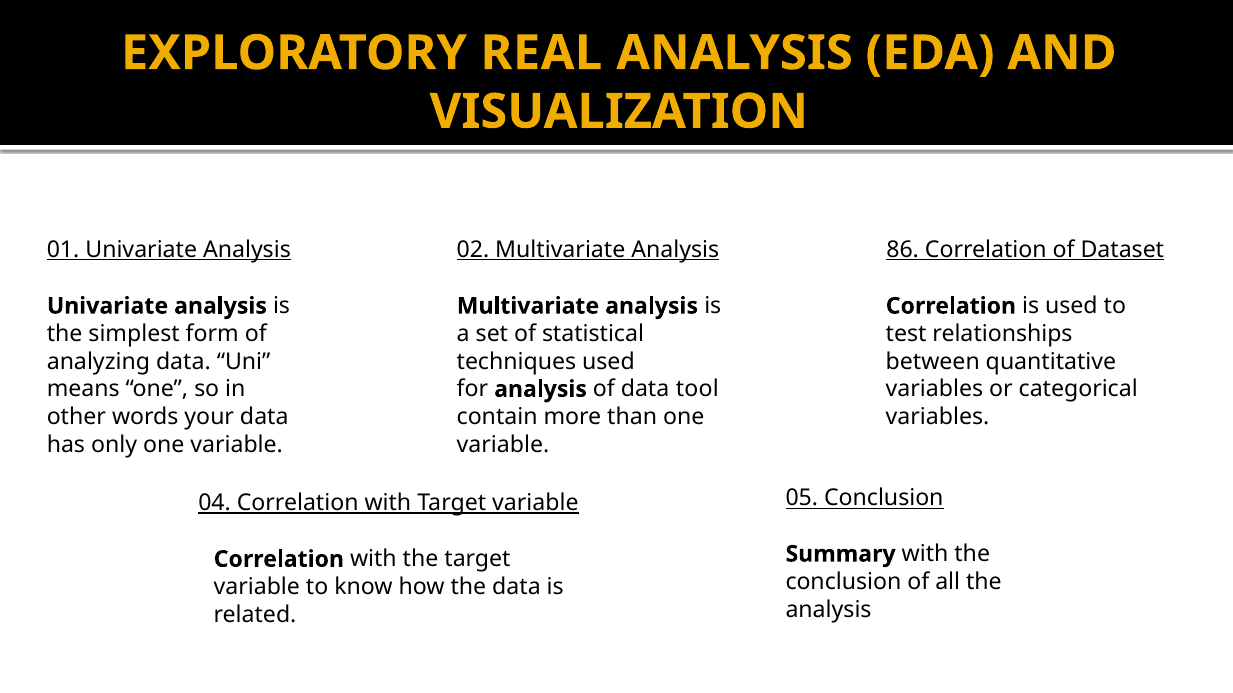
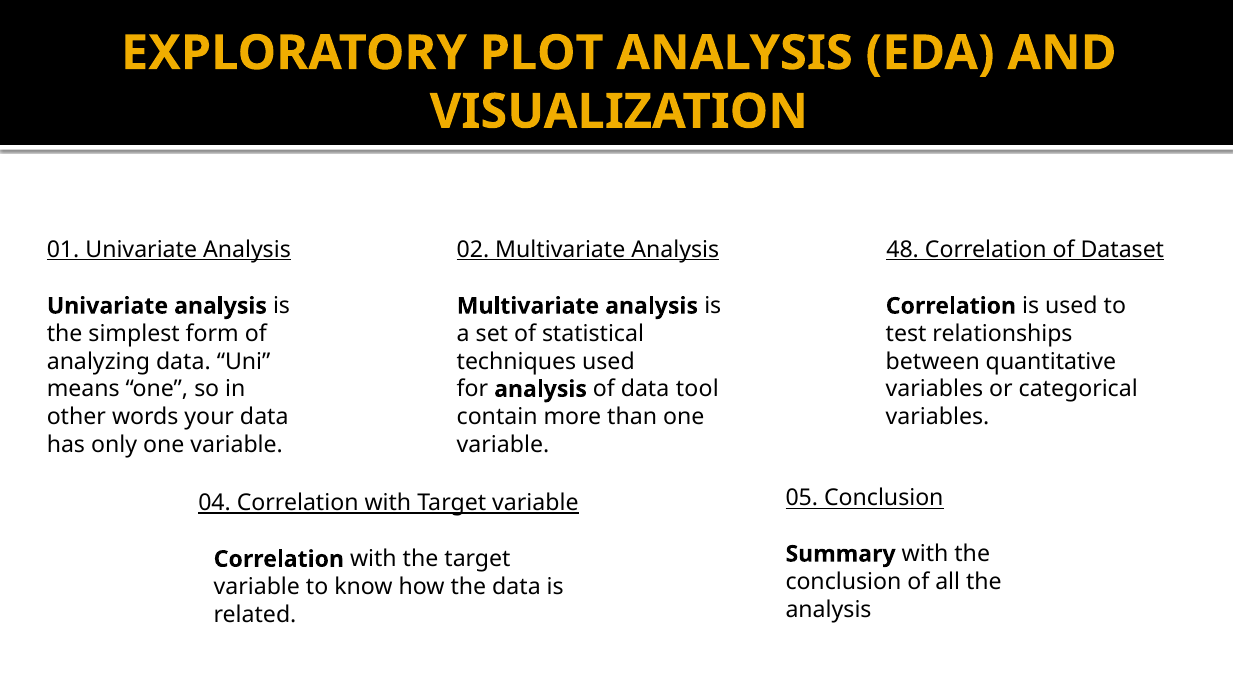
REAL: REAL -> PLOT (542, 53)
86: 86 -> 48 (903, 250)
